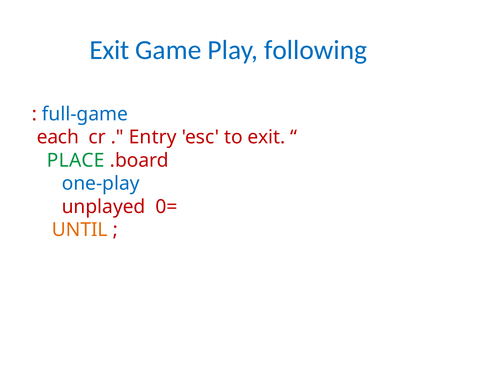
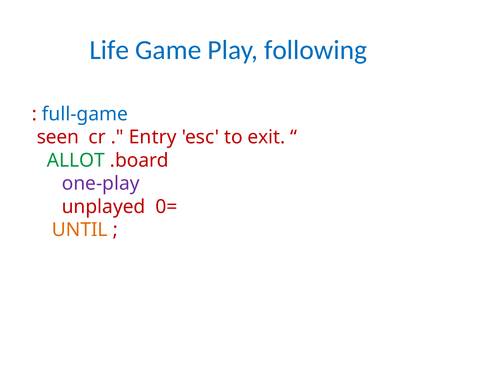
Exit: Exit -> Life (109, 50)
each: each -> seen (58, 137)
PLACE: PLACE -> ALLOT (76, 160)
one-play colour: blue -> purple (101, 183)
